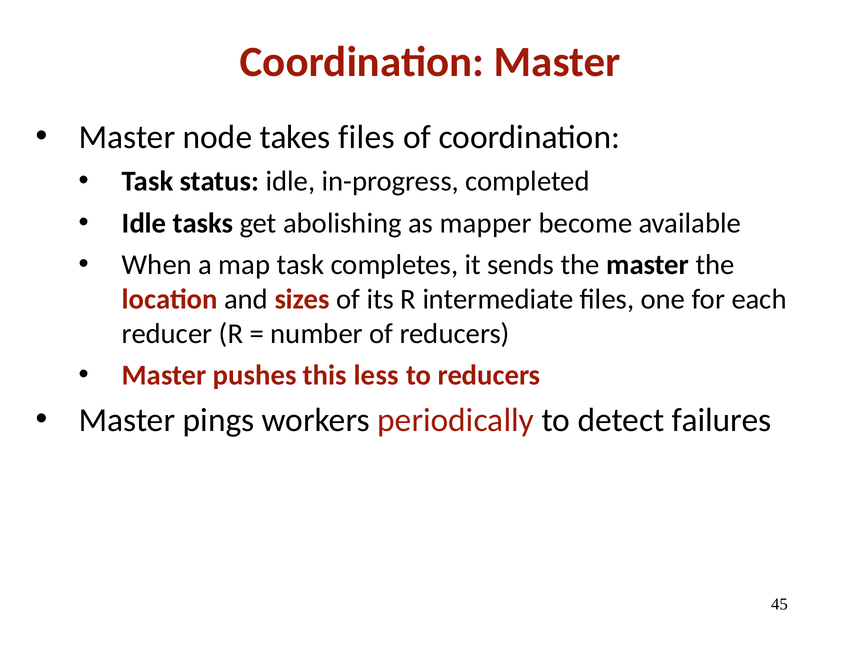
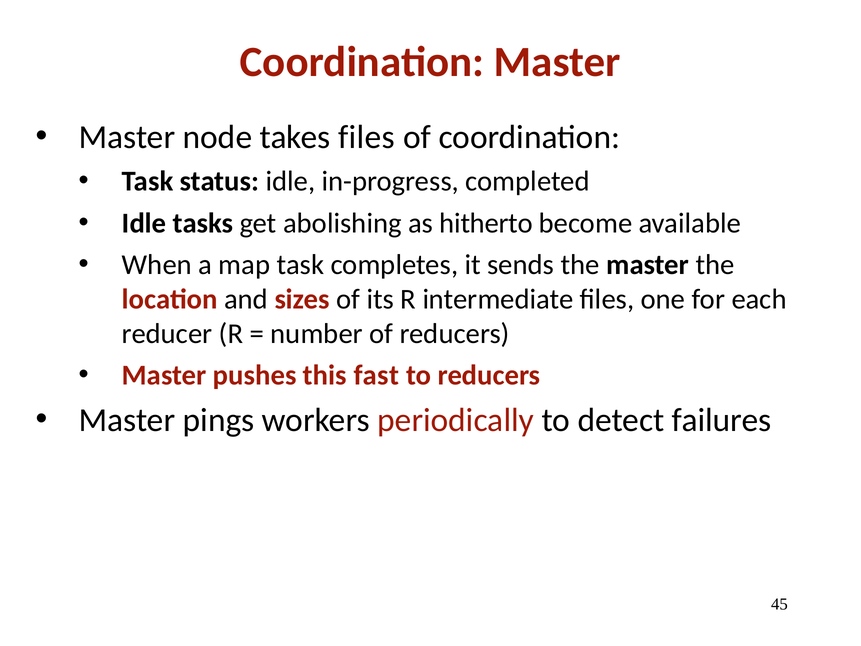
mapper: mapper -> hitherto (486, 223)
less: less -> fast (376, 375)
